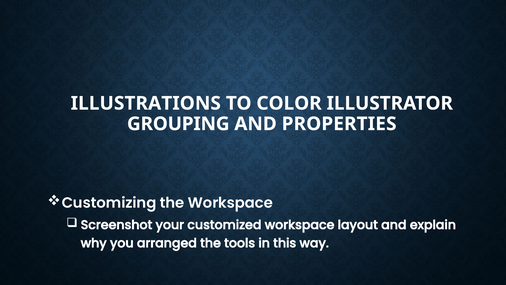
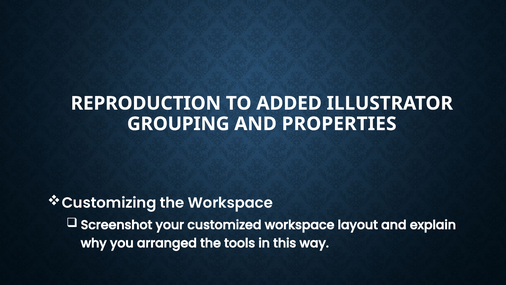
ILLUSTRATIONS: ILLUSTRATIONS -> REPRODUCTION (146, 103)
COLOR: COLOR -> ADDED (289, 103)
